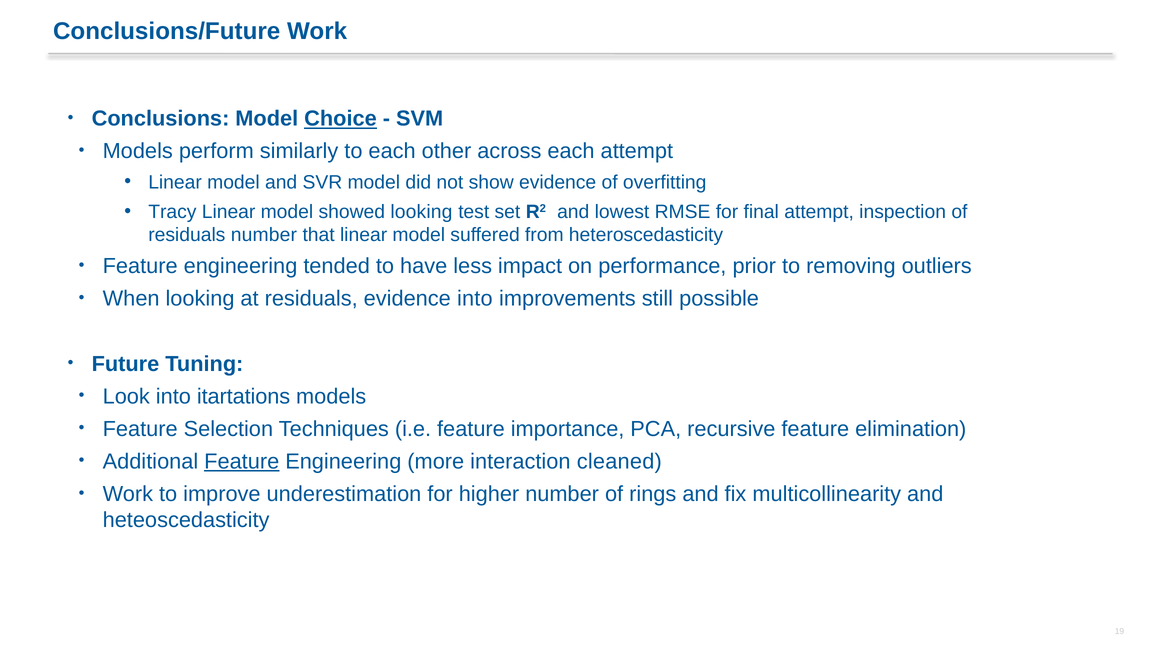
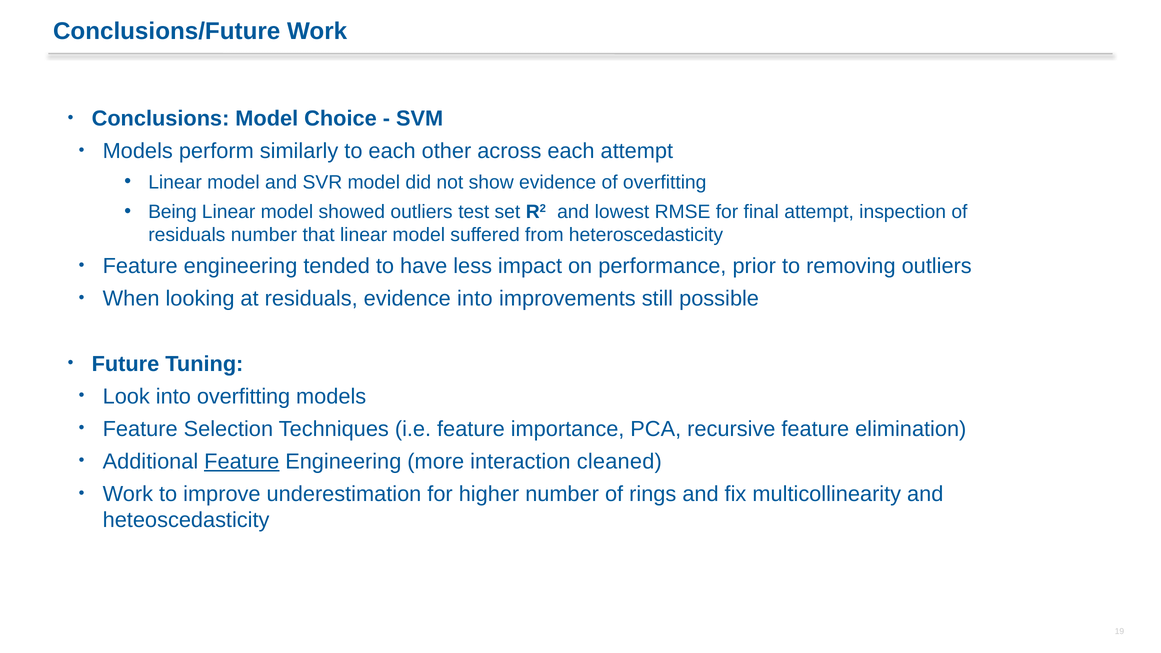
Choice underline: present -> none (340, 119)
Tracy: Tracy -> Being (172, 212)
showed looking: looking -> outliers (421, 212)
into itartations: itartations -> overfitting (244, 396)
